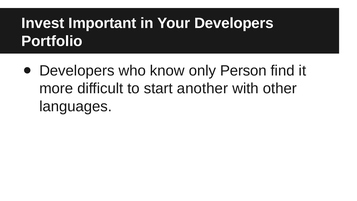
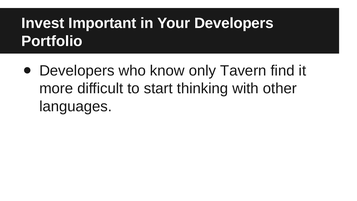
Person: Person -> Tavern (243, 71)
another: another -> thinking (203, 88)
